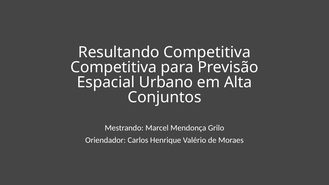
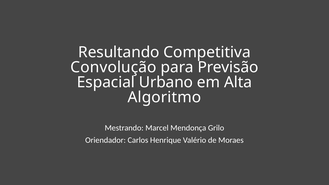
Competitiva: Competitiva -> Convolução (113, 67)
Conjuntos: Conjuntos -> Algoritmo (164, 97)
